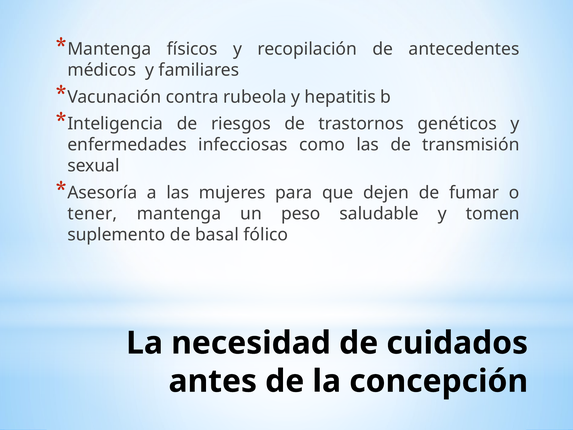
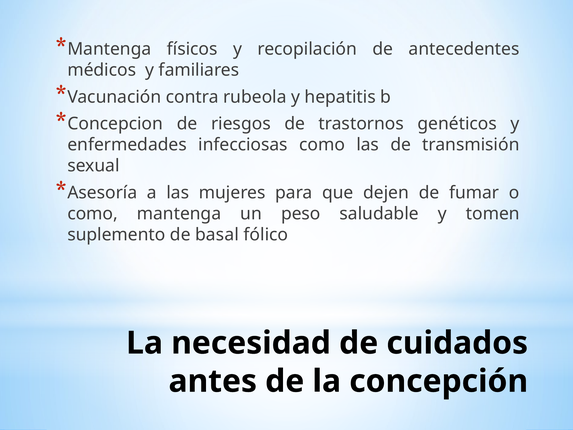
Inteligencia: Inteligencia -> Concepcion (115, 124)
tener: tener -> como (93, 214)
